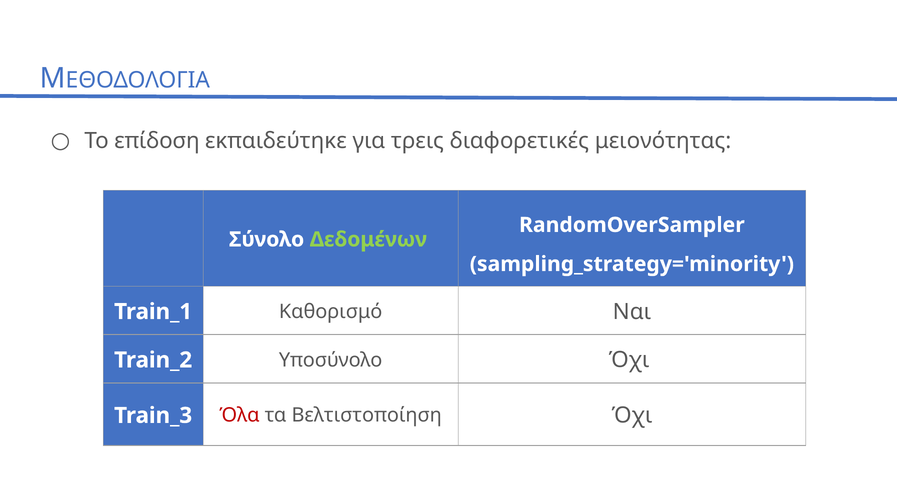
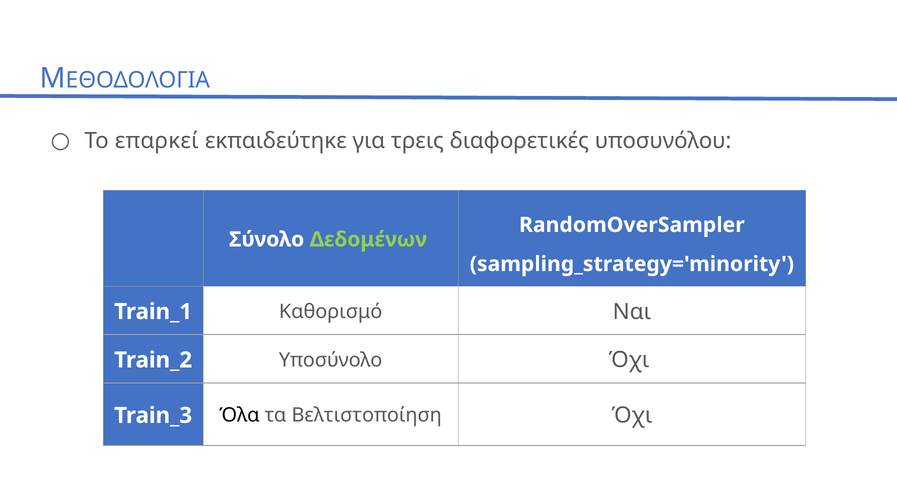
επίδοση: επίδοση -> επαρκεί (157, 141)
μειονότητας: μειονότητας -> υποσυνόλου (663, 141)
Όλα colour: red -> black (239, 416)
